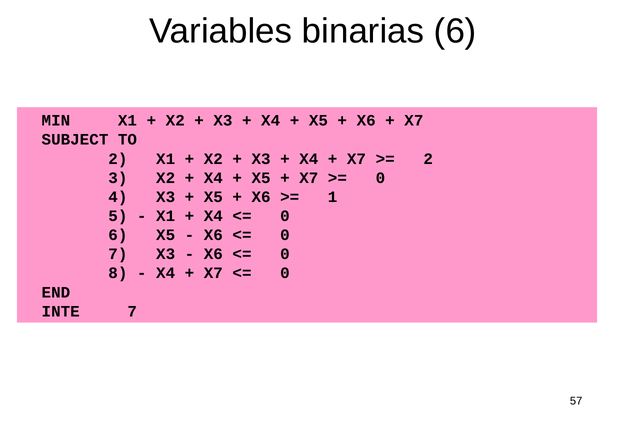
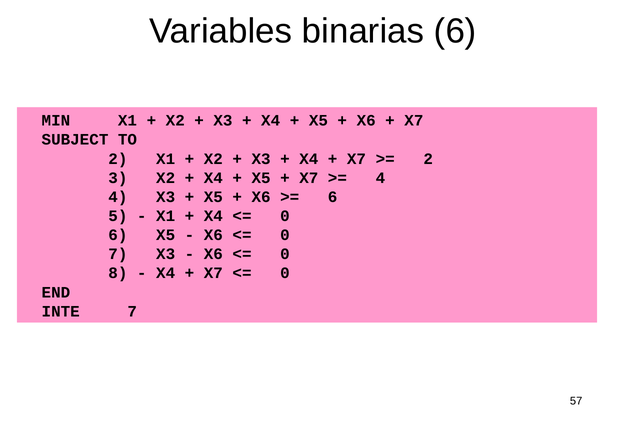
0: 0 -> 4 (380, 178)
1: 1 -> 6 (333, 197)
